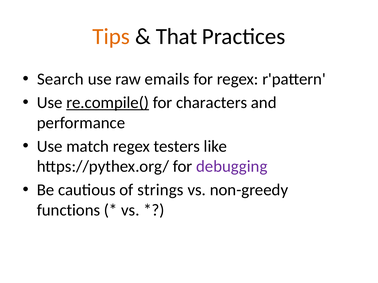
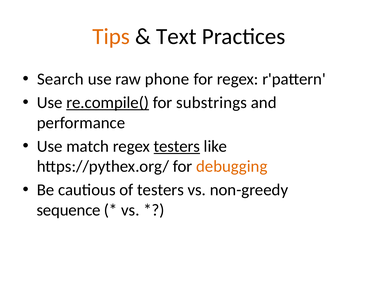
That: That -> Text (176, 37)
emails: emails -> phone (167, 79)
characters: characters -> substrings (211, 103)
testers underline: none -> present (177, 147)
debugging colour: purple -> orange (232, 167)
of strings: strings -> testers (161, 190)
functions: functions -> sequence (69, 210)
